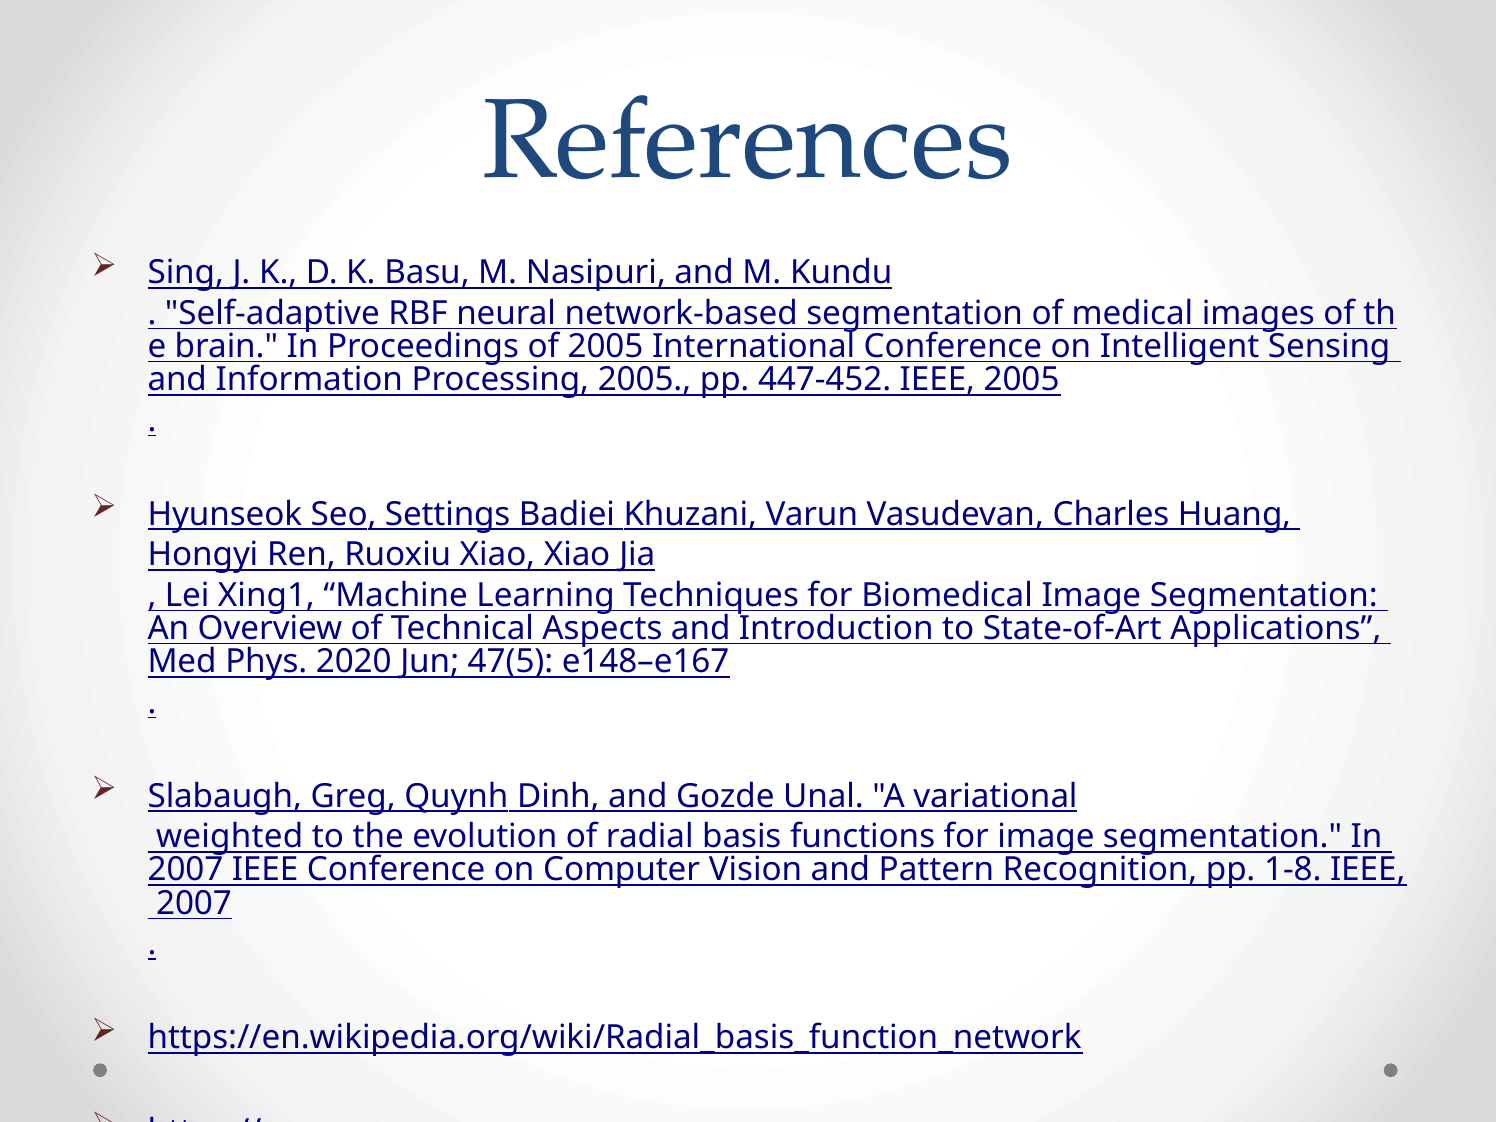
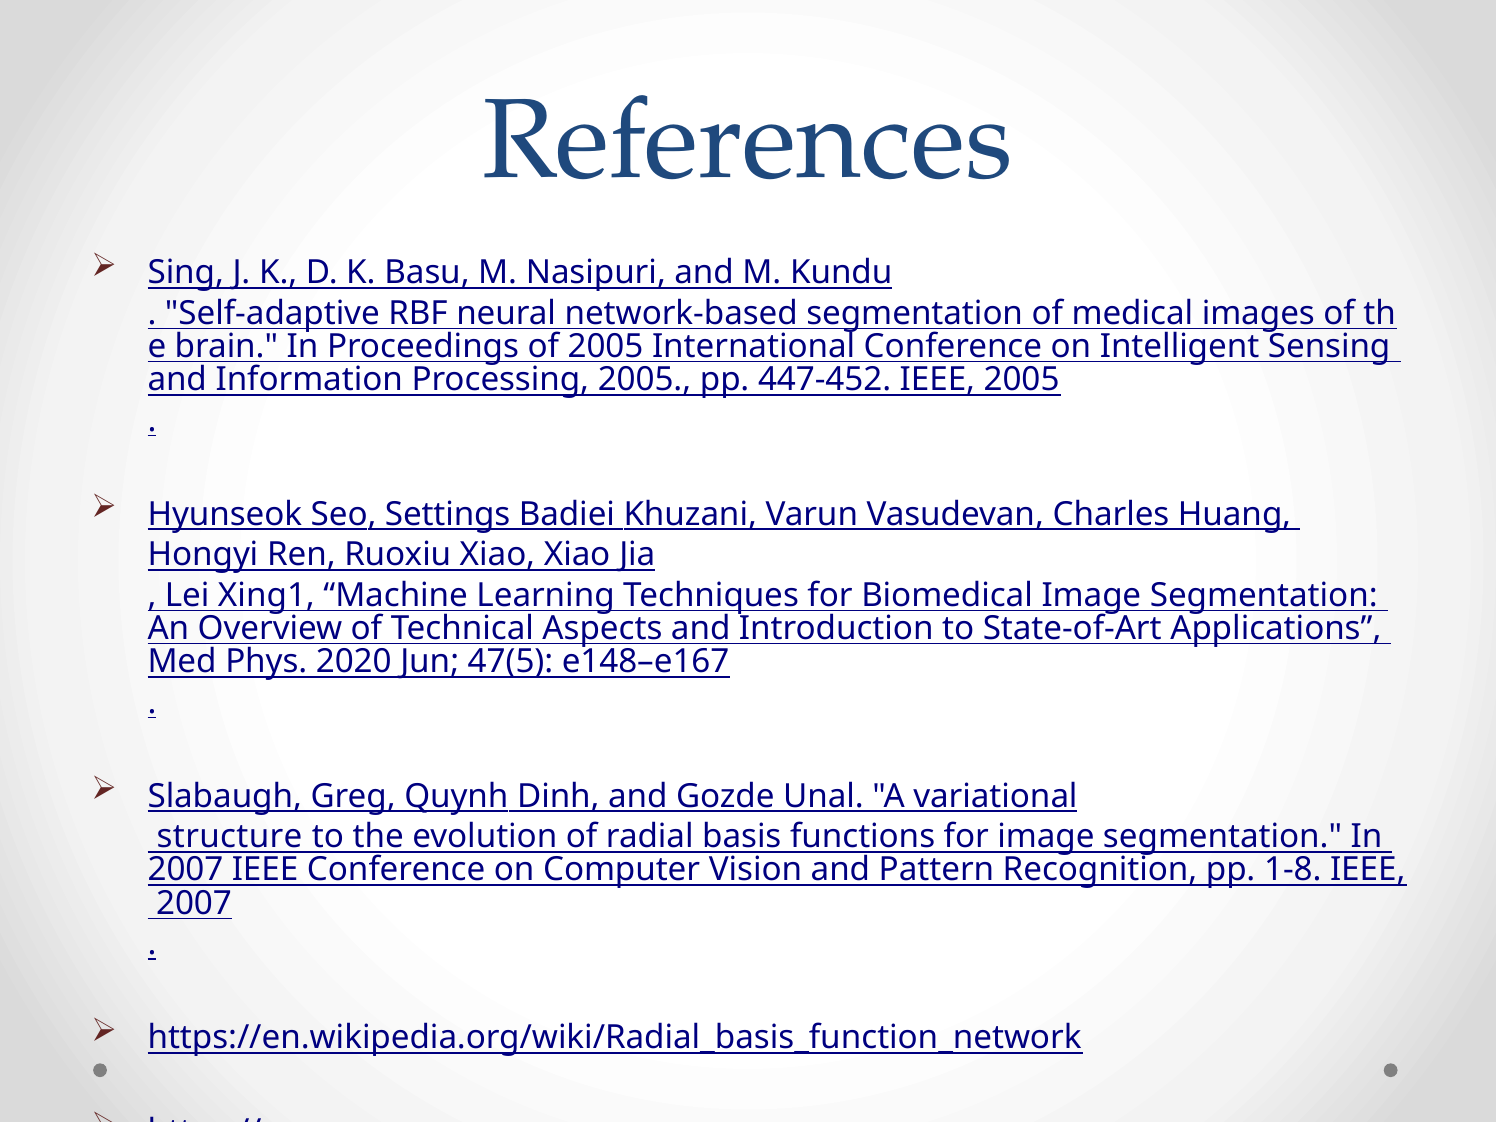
weighted: weighted -> structure (230, 837)
